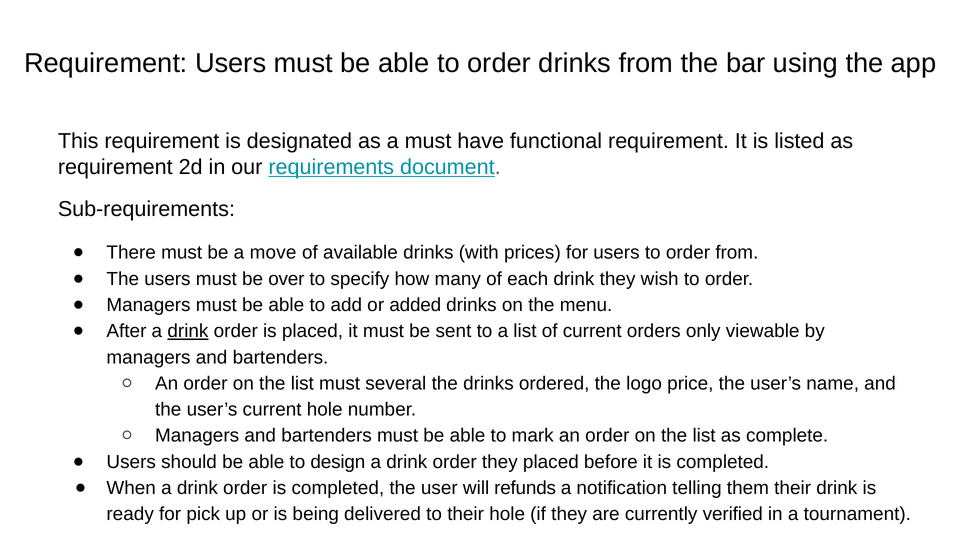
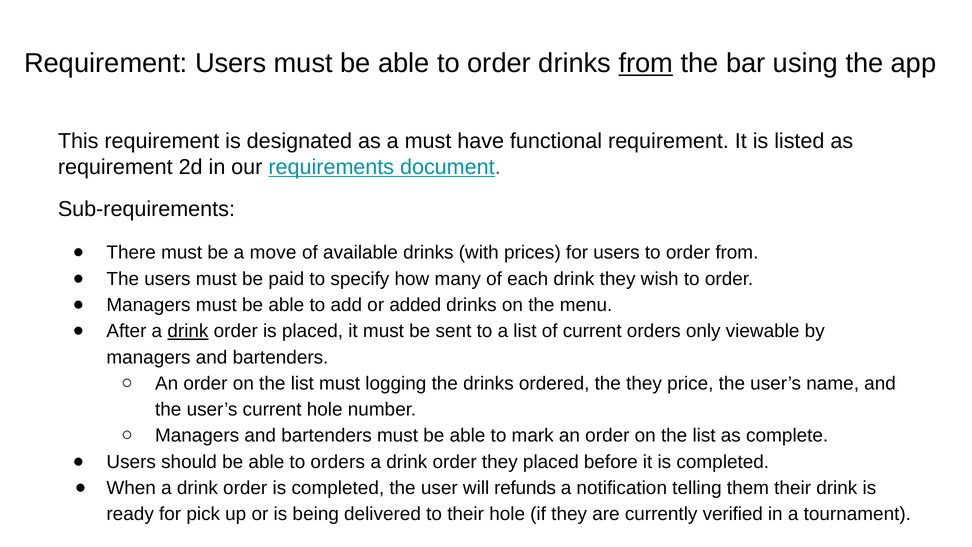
from underline: none -> present (646, 63)
over: over -> paid (286, 279)
several: several -> logging (396, 383)
the logo: logo -> they (644, 383)
to design: design -> orders (338, 462)
